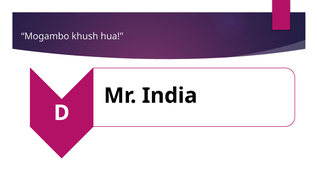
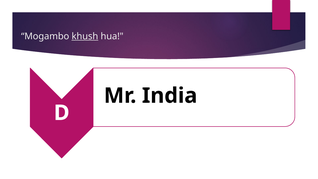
khush underline: none -> present (85, 36)
